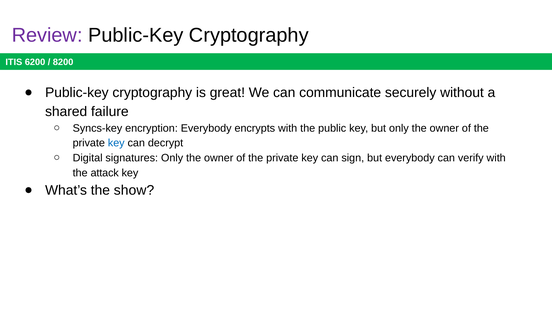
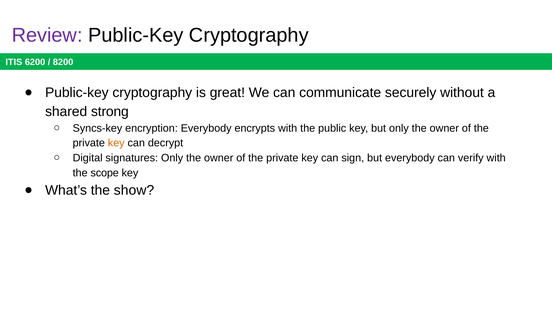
failure: failure -> strong (110, 112)
key colour: blue -> orange (116, 143)
attack: attack -> scope (105, 173)
